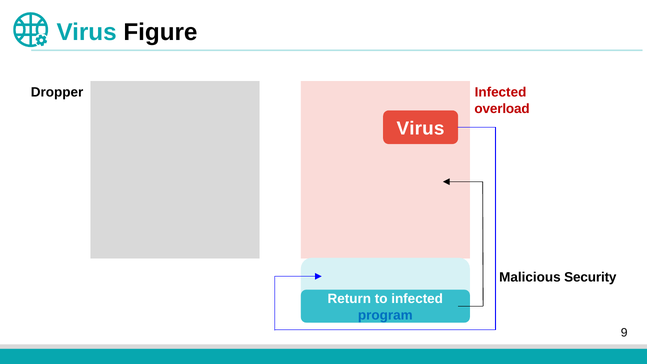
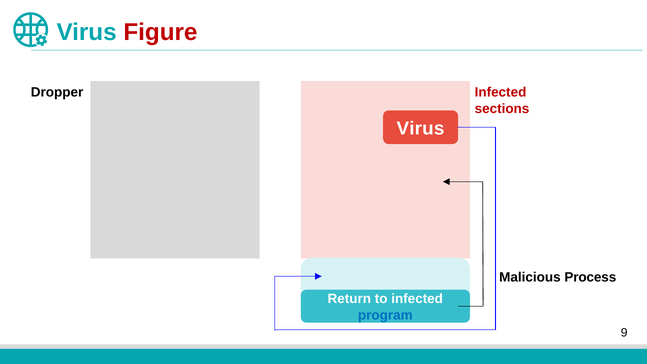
Figure colour: black -> red (160, 32)
overload: overload -> sections (502, 109)
Security: Security -> Process (590, 277)
